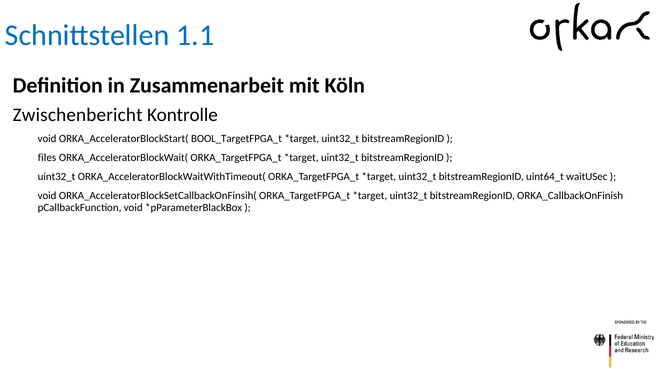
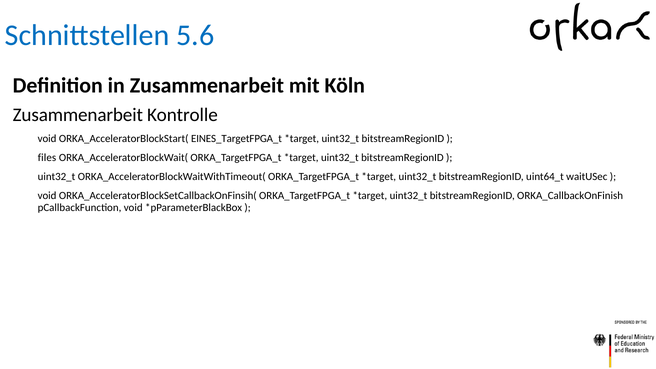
1.1: 1.1 -> 5.6 (195, 35)
Zwischenbericht: Zwischenbericht -> Zusammenarbeit (78, 115)
BOOL_TargetFPGA_t: BOOL_TargetFPGA_t -> EINES_TargetFPGA_t (236, 138)
